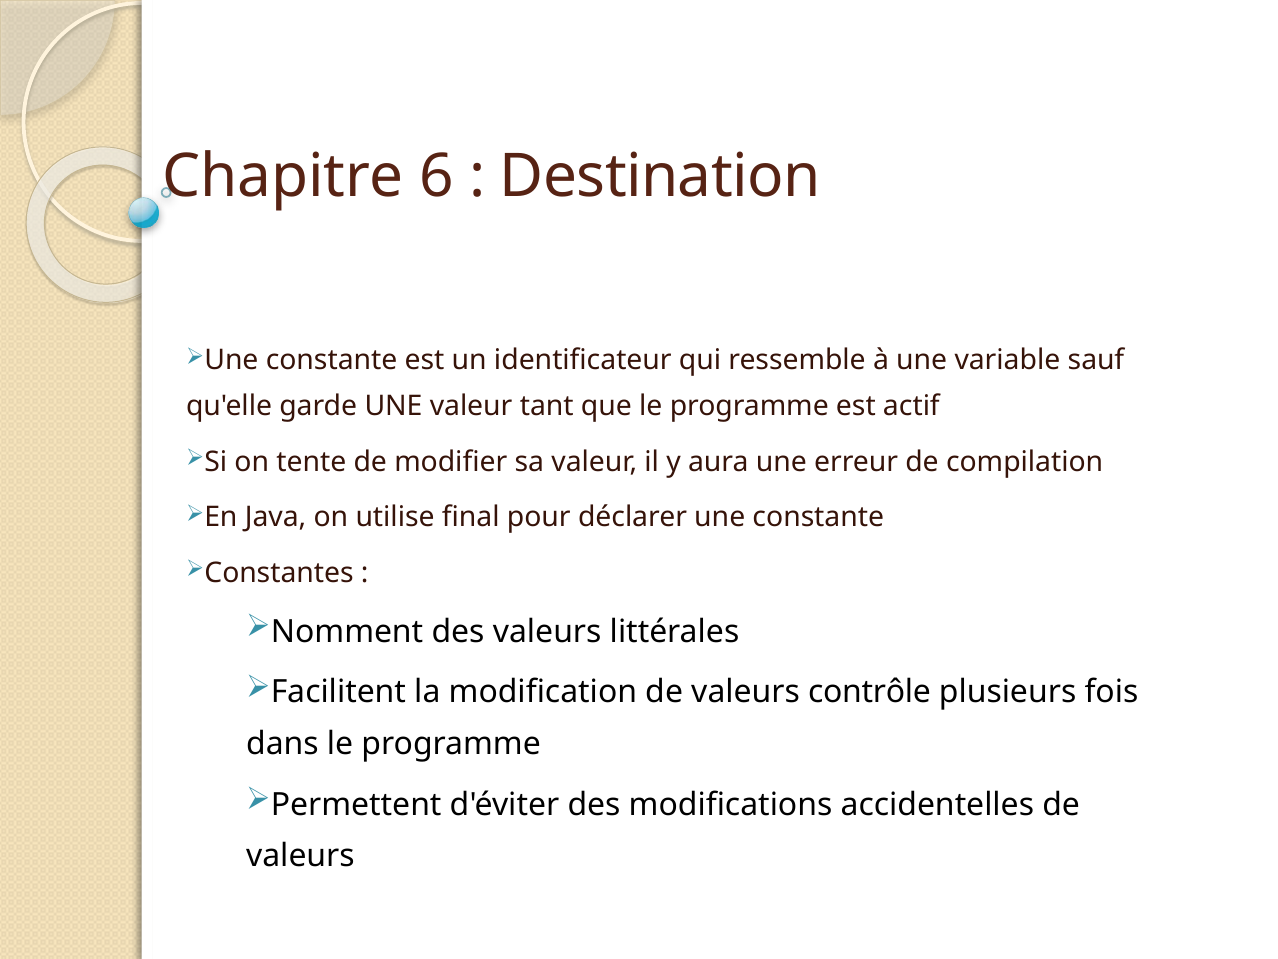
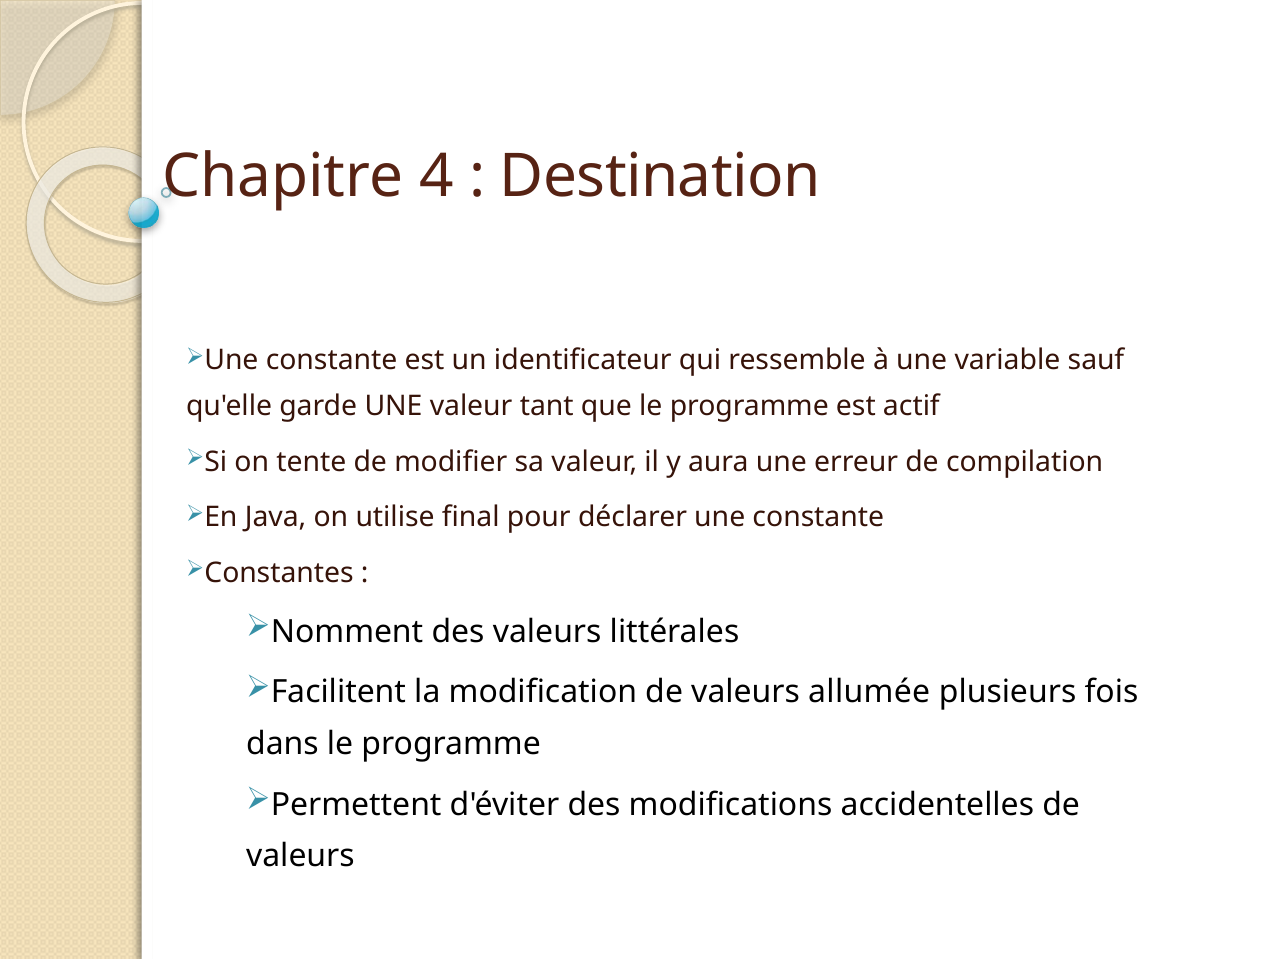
6: 6 -> 4 (436, 176)
contrôle: contrôle -> allumée (869, 692)
